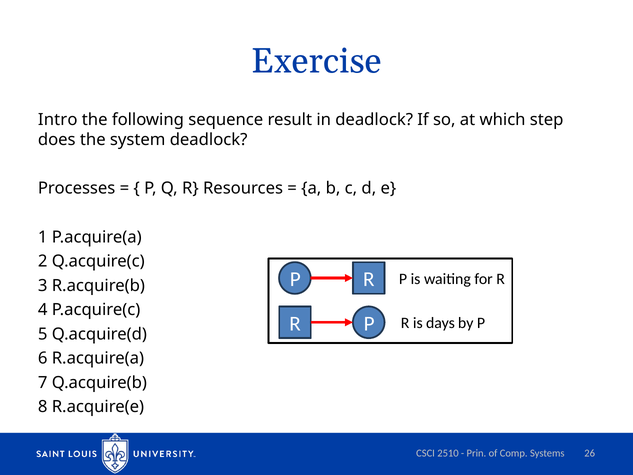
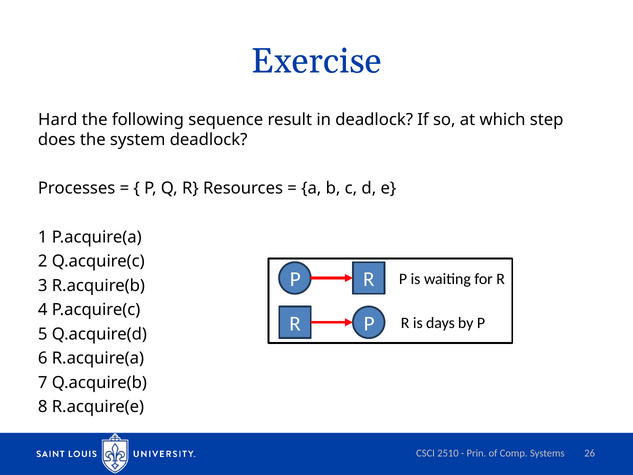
Intro: Intro -> Hard (58, 120)
